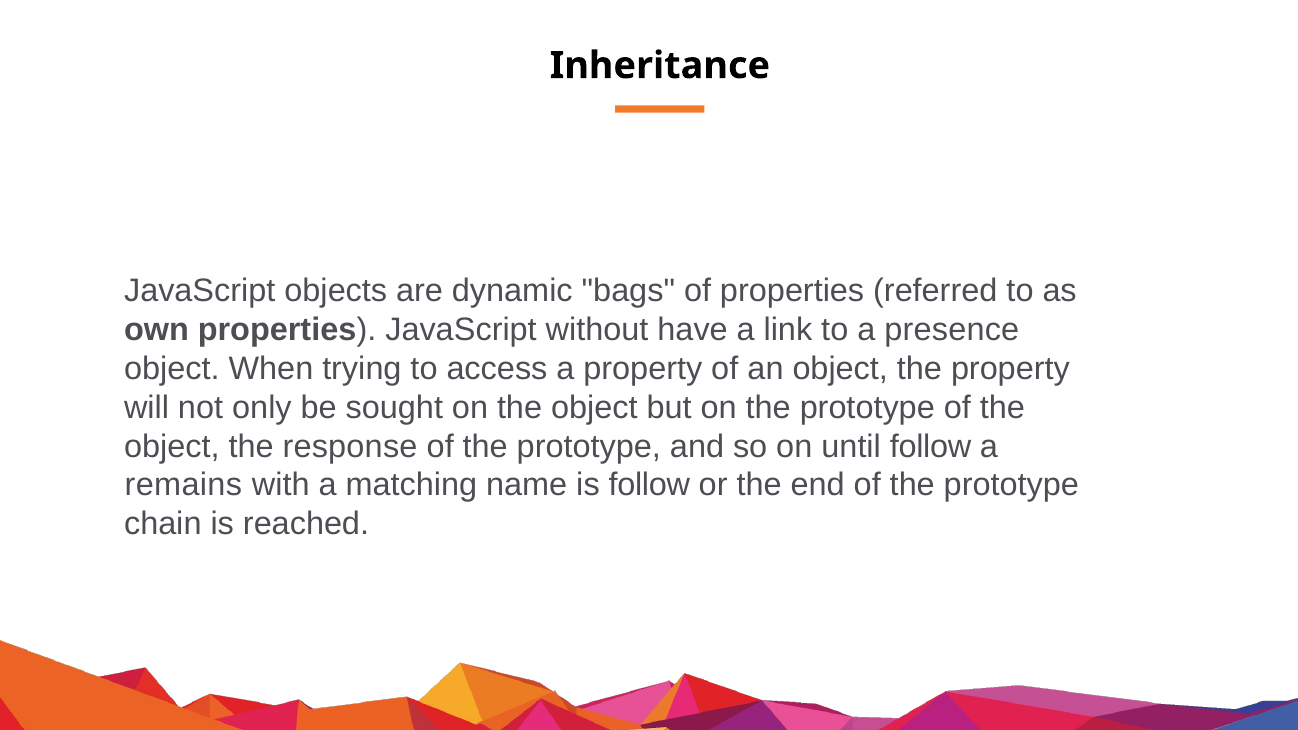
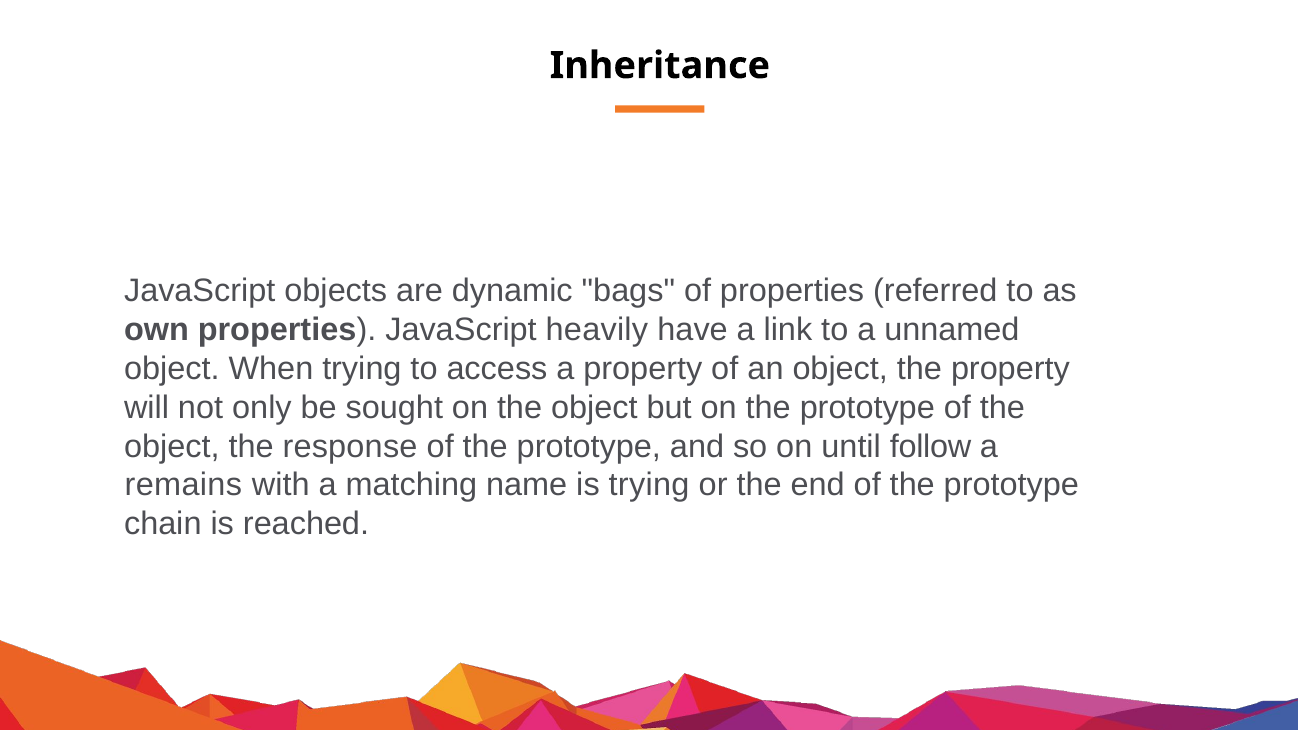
without: without -> heavily (597, 330)
presence: presence -> unnamed (952, 330)
is follow: follow -> trying (649, 485)
